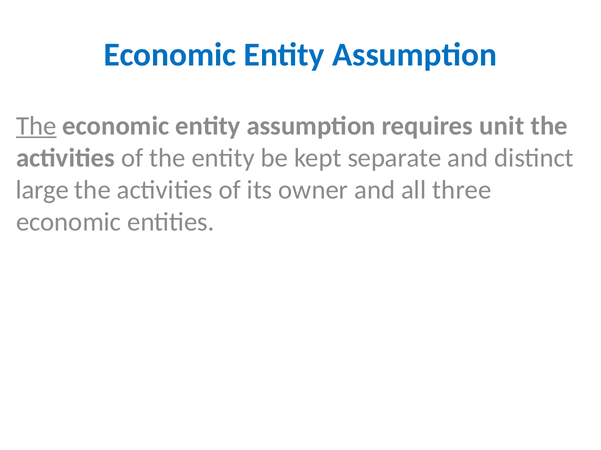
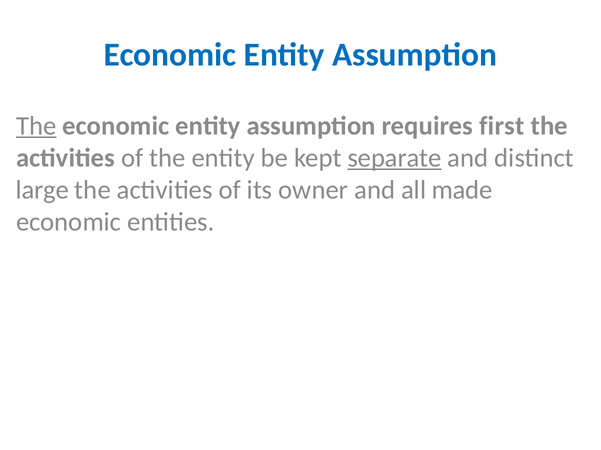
unit: unit -> first (502, 126)
separate underline: none -> present (395, 158)
three: three -> made (462, 190)
